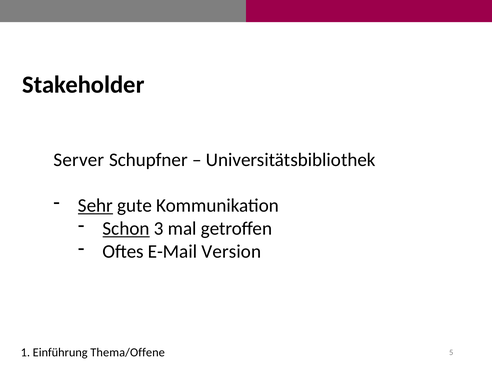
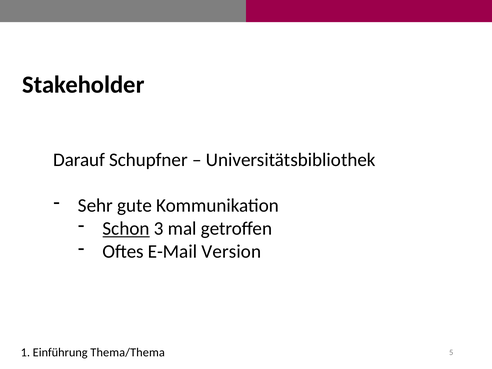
Server: Server -> Darauf (79, 160)
Sehr underline: present -> none (95, 206)
Thema/Offene: Thema/Offene -> Thema/Thema (128, 352)
